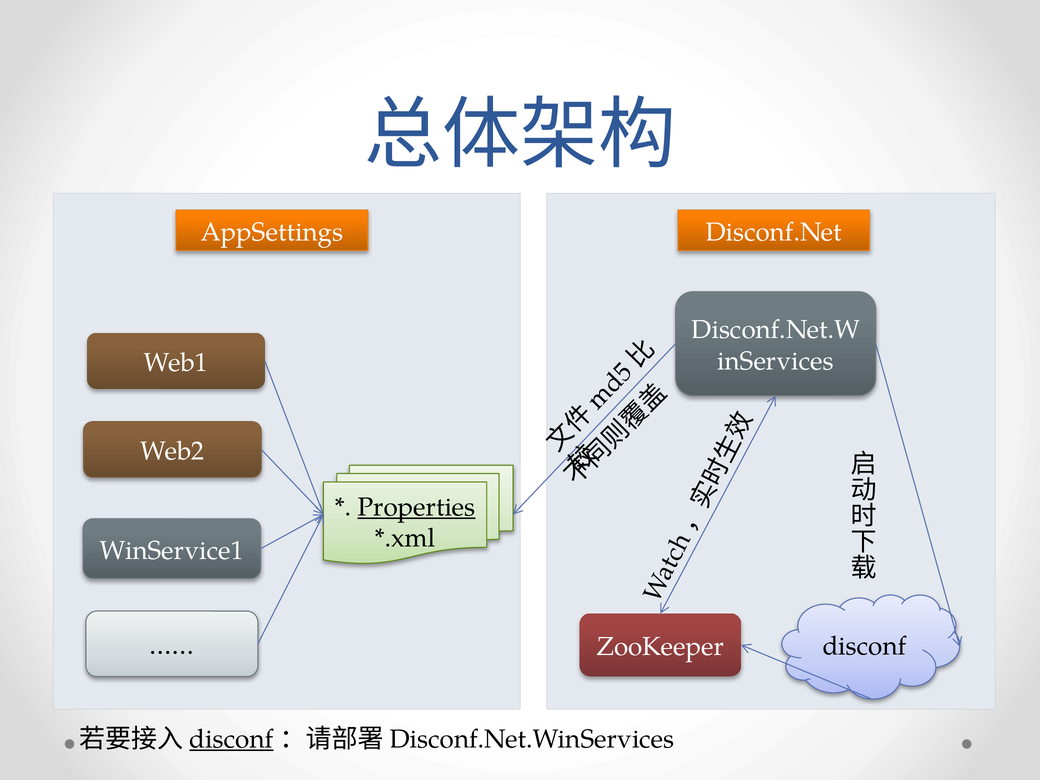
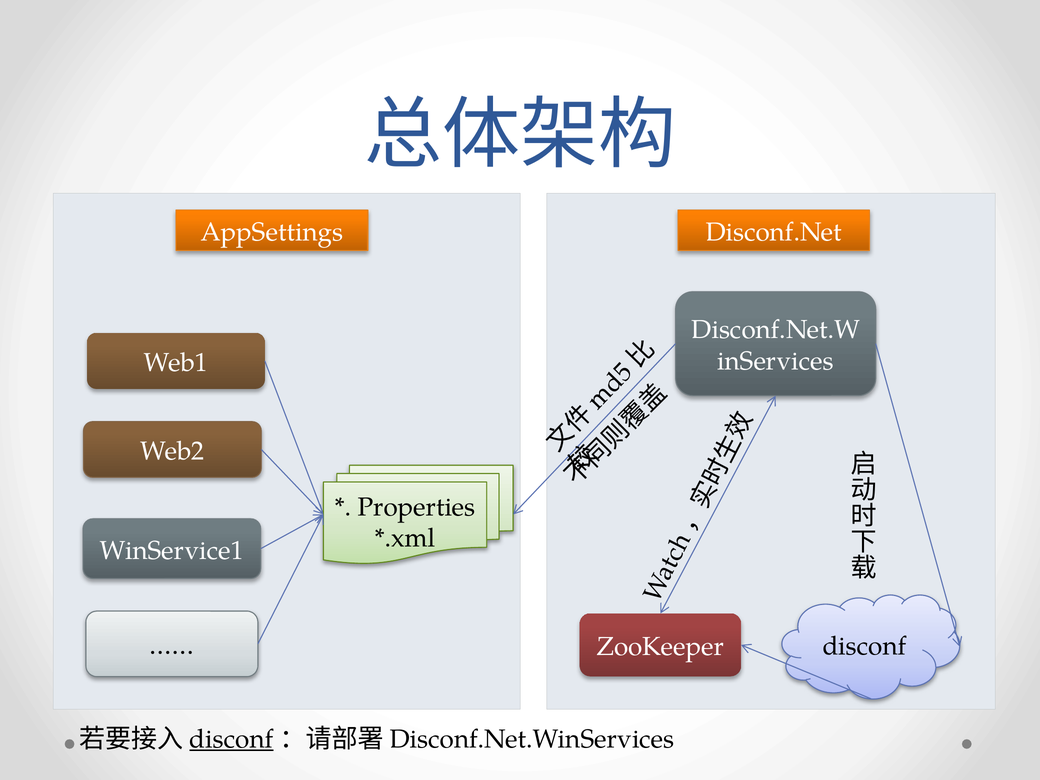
Properties underline: present -> none (417, 507)
